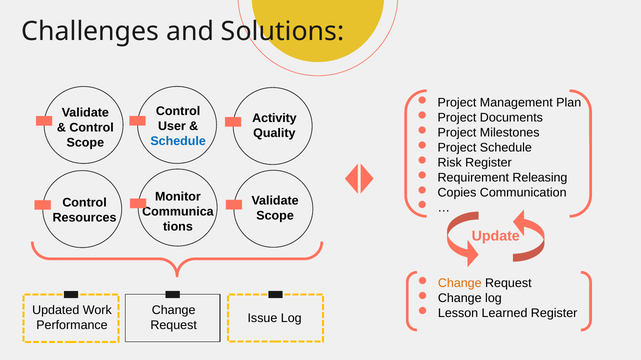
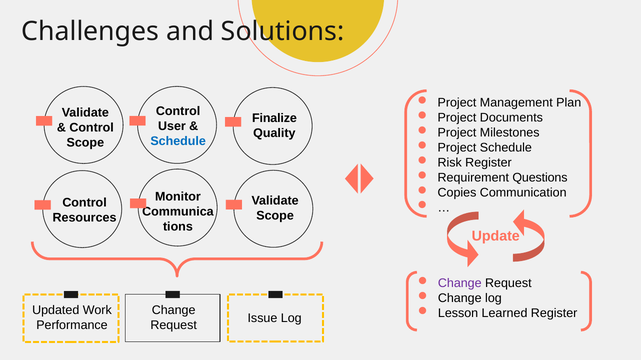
Activity: Activity -> Finalize (274, 118)
Releasing: Releasing -> Questions (540, 178)
Change colour: orange -> purple (460, 284)
